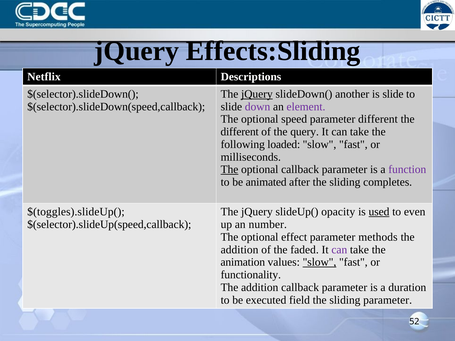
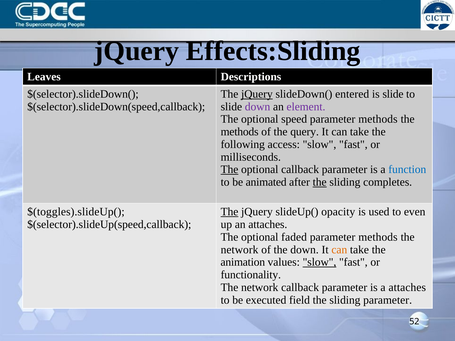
Netflix: Netflix -> Leaves (44, 77)
another: another -> entered (352, 94)
speed parameter different: different -> methods (378, 119)
different: different -> methods (240, 132)
loaded: loaded -> access (284, 144)
function colour: purple -> blue (407, 170)
the underline: none -> present (320, 182)
The underline: none -> present (229, 212)
used underline: present -> none (379, 212)
an number: number -> attaches (268, 225)
effect: effect -> faded (294, 237)
addition: addition -> network (240, 250)
the faded: faded -> down (305, 250)
can colour: purple -> orange (339, 250)
addition: addition -> network (260, 288)
a duration: duration -> attaches (407, 288)
